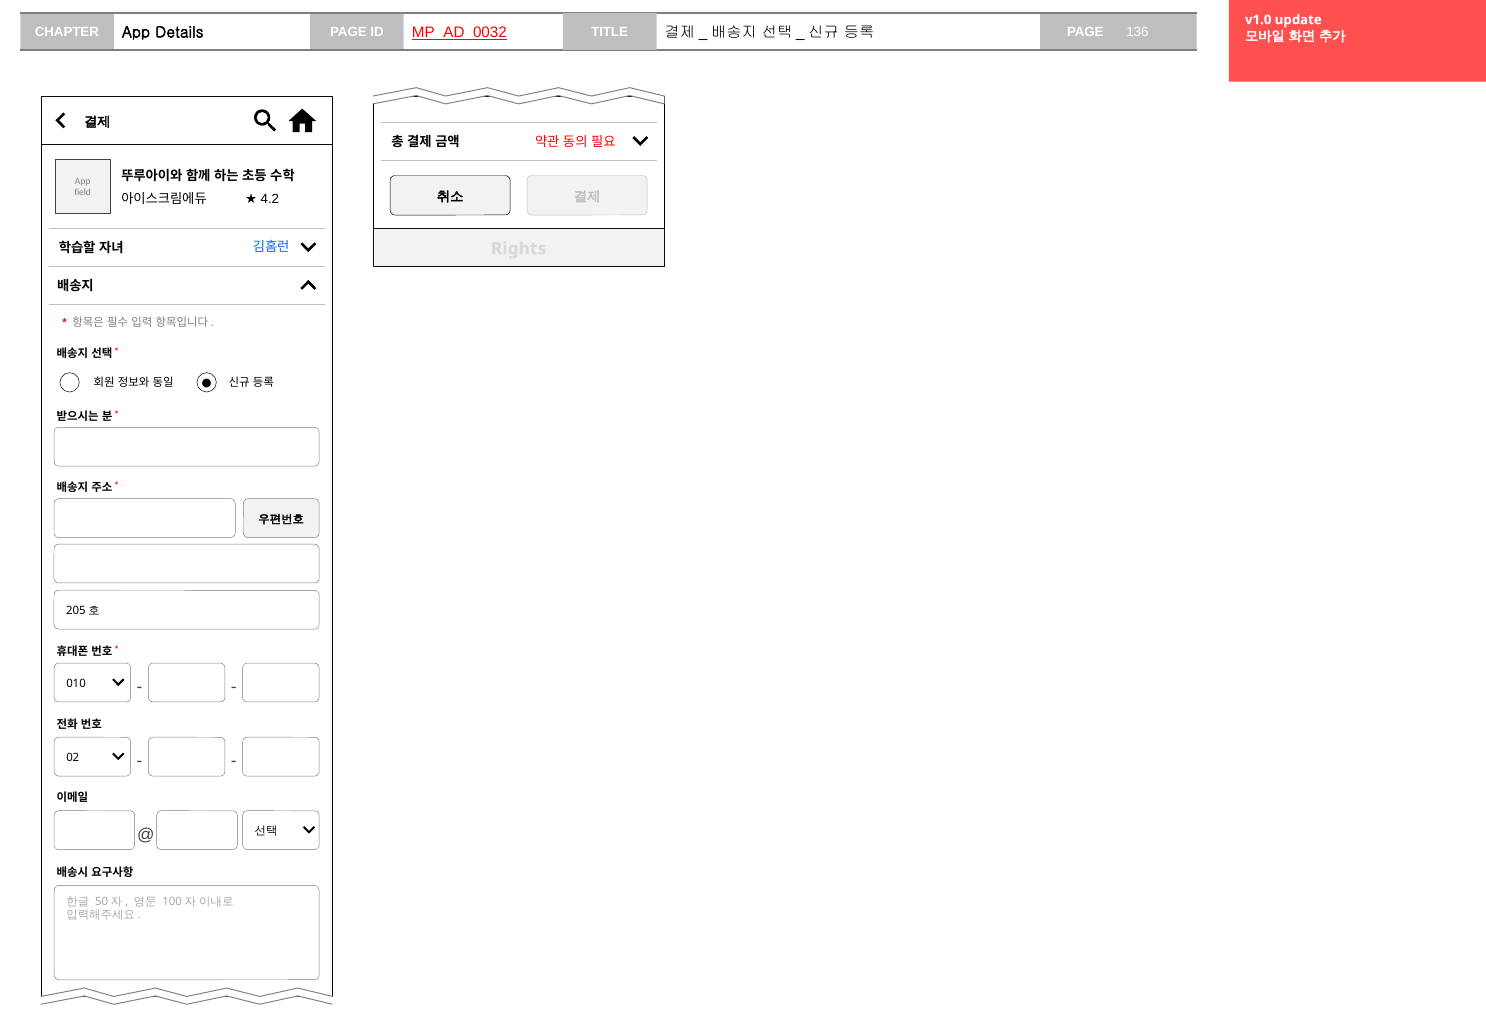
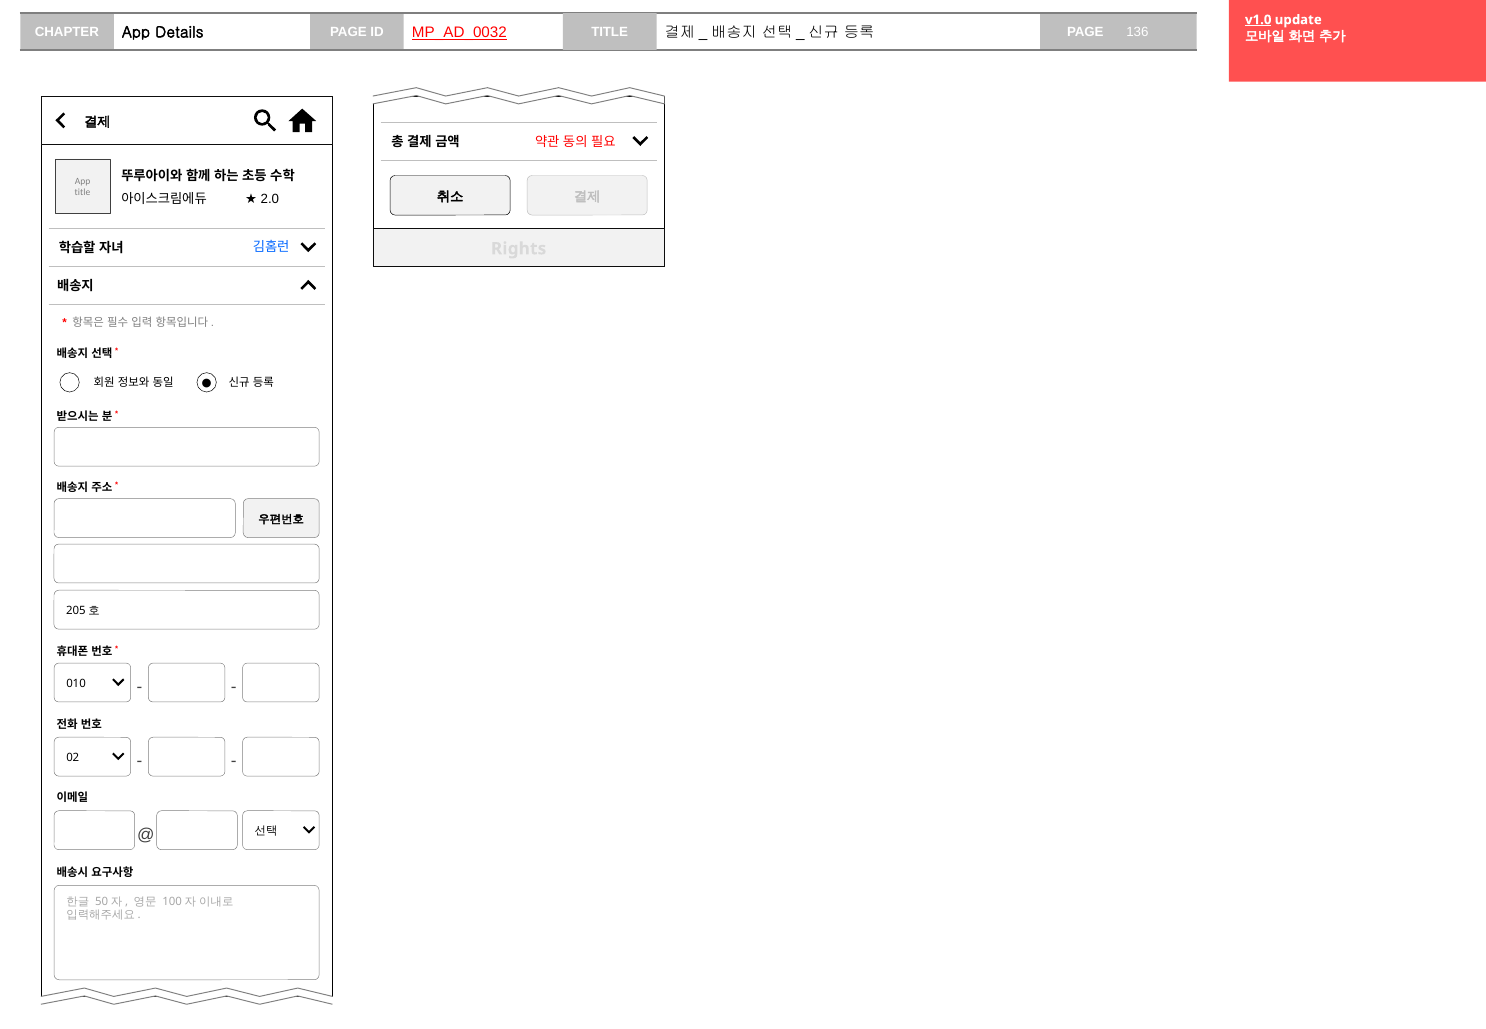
v1.0 underline: none -> present (1258, 20)
field: field -> title (82, 193)
4.2: 4.2 -> 2.0 (270, 199)
